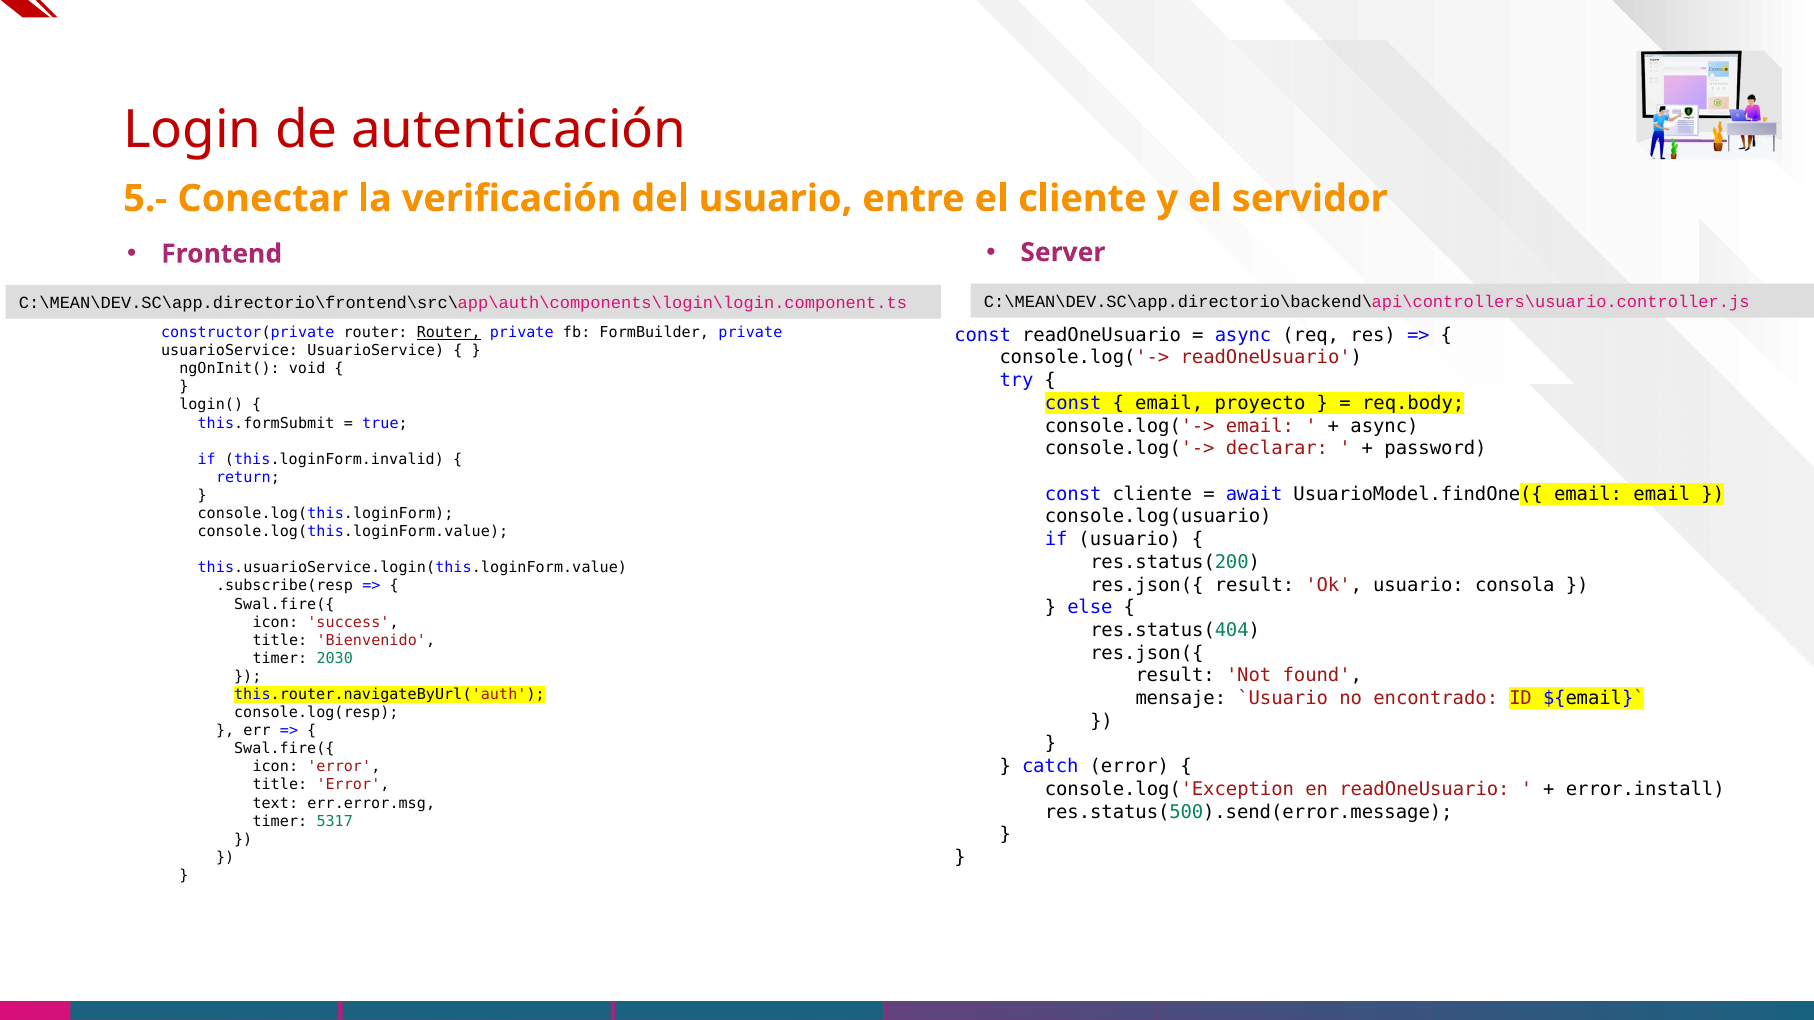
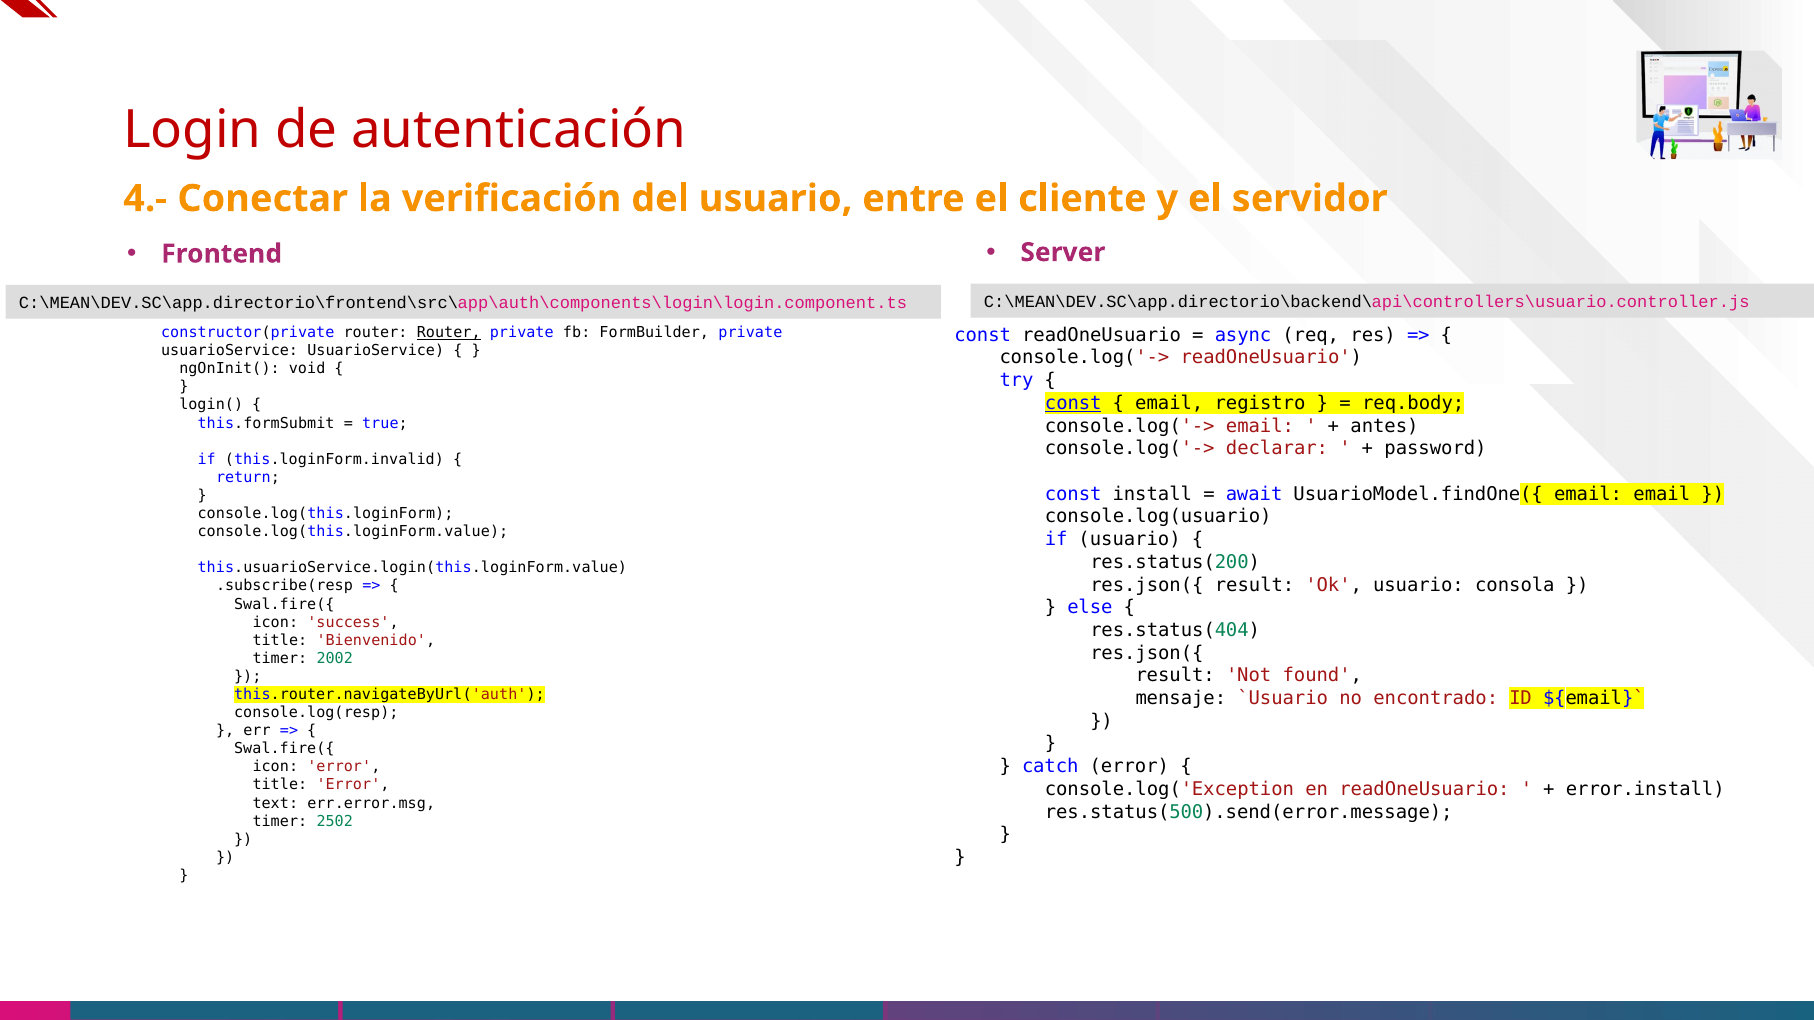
5.-: 5.- -> 4.- (145, 199)
const underline: none -> present (1073, 403)
proyecto: proyecto -> registro (1260, 403)
async: async -> antes (1385, 426)
const cliente: cliente -> install (1152, 494)
2030: 2030 -> 2002 (335, 659)
5317: 5317 -> 2502 (335, 821)
